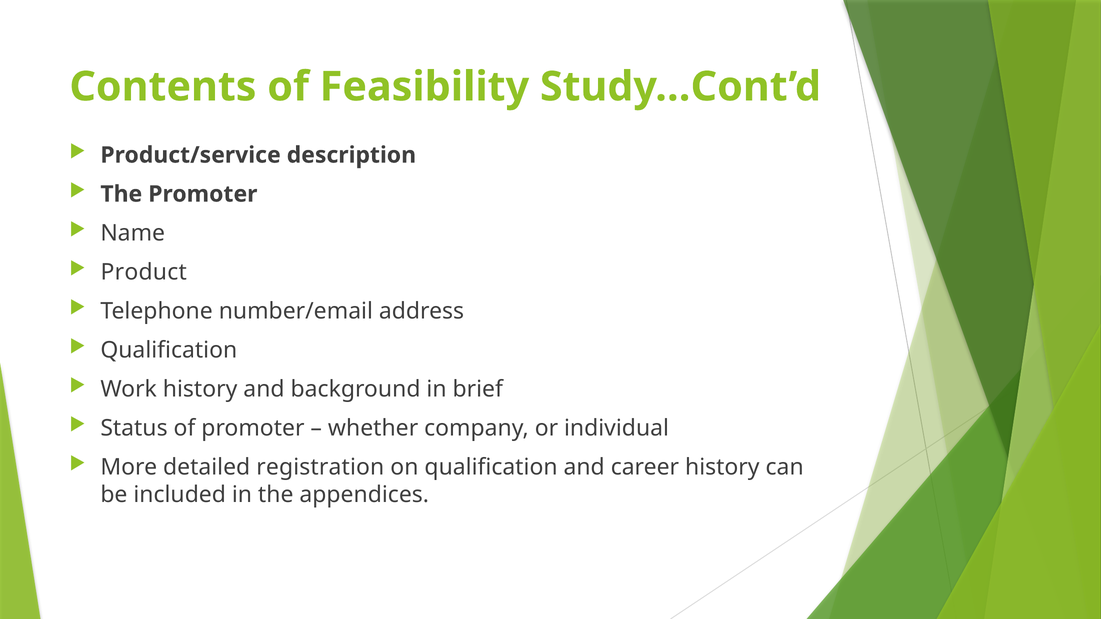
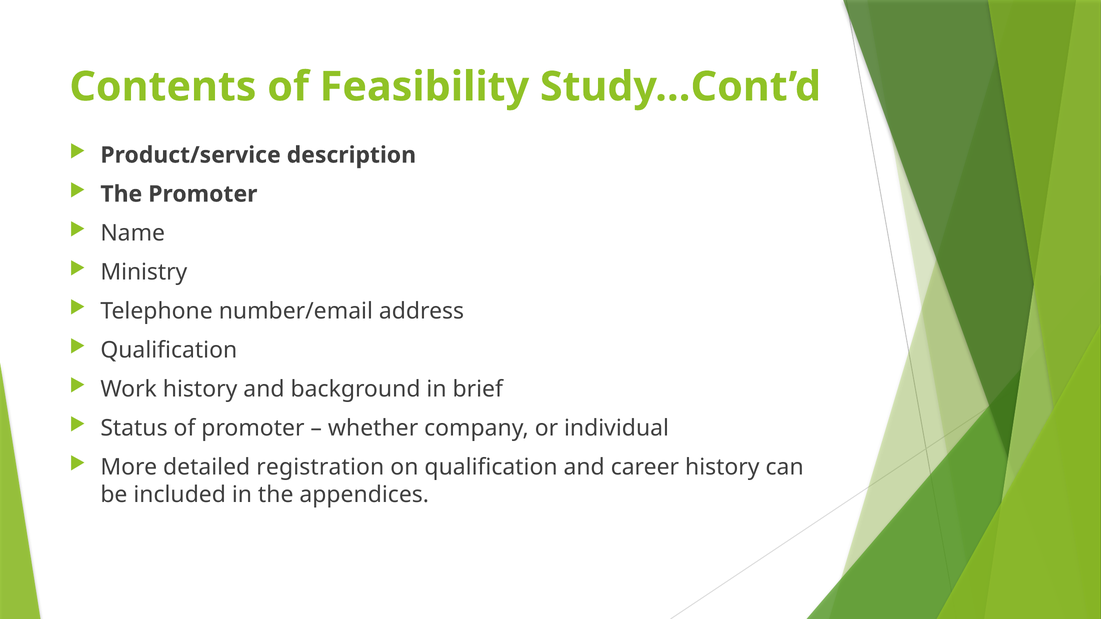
Product: Product -> Ministry (144, 272)
